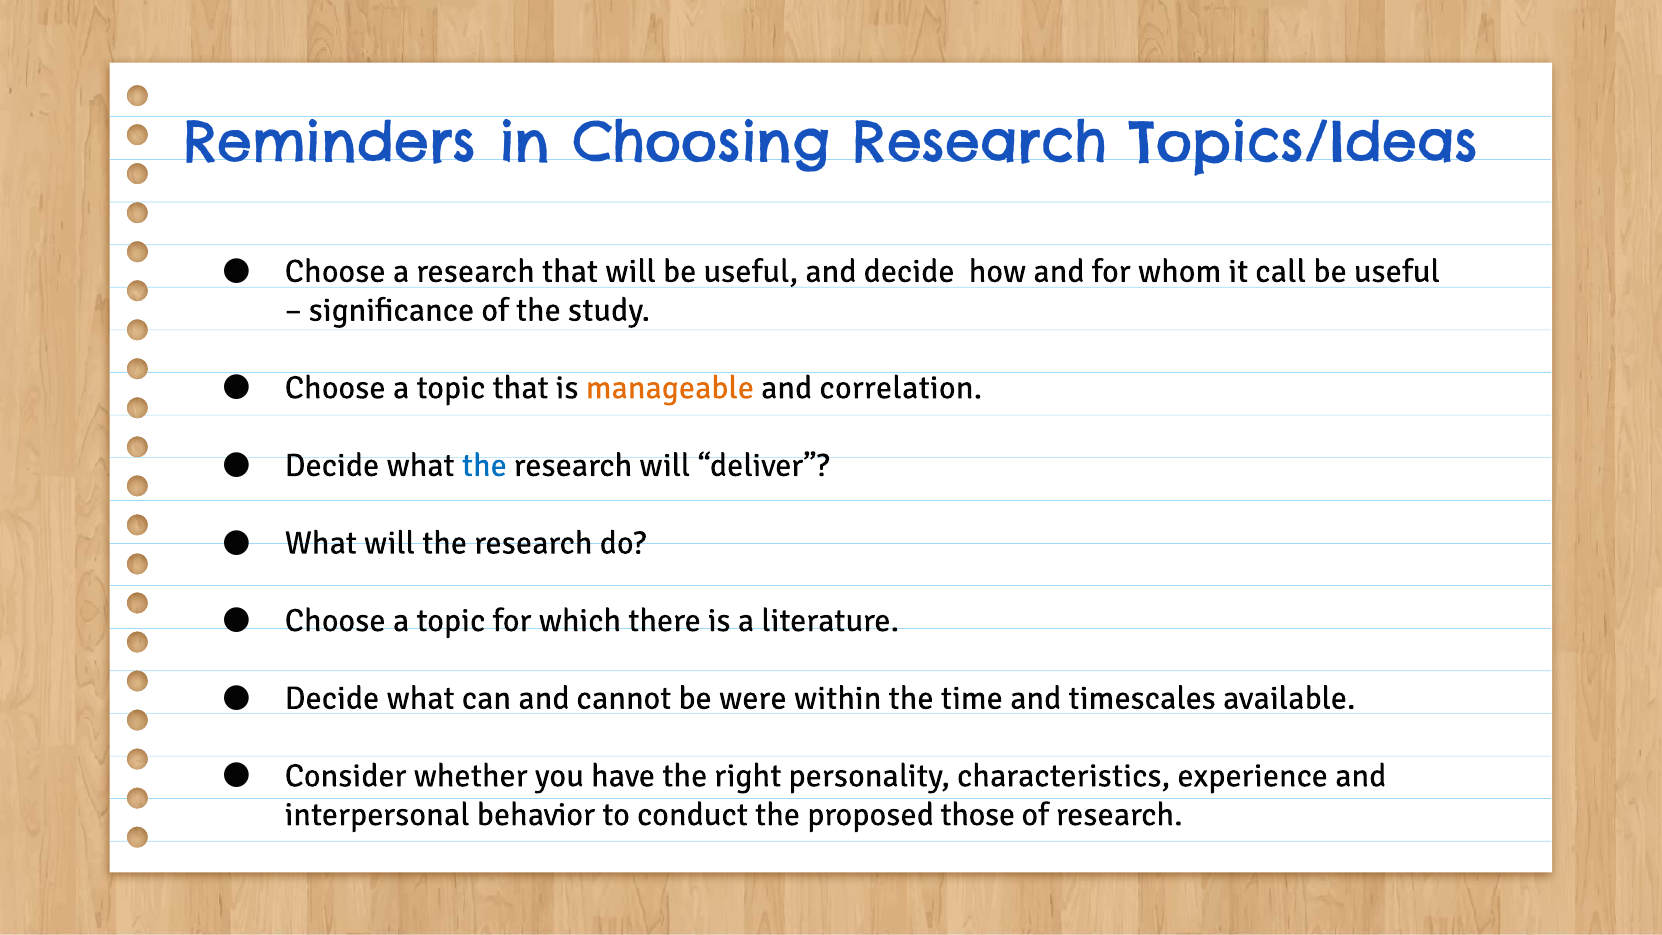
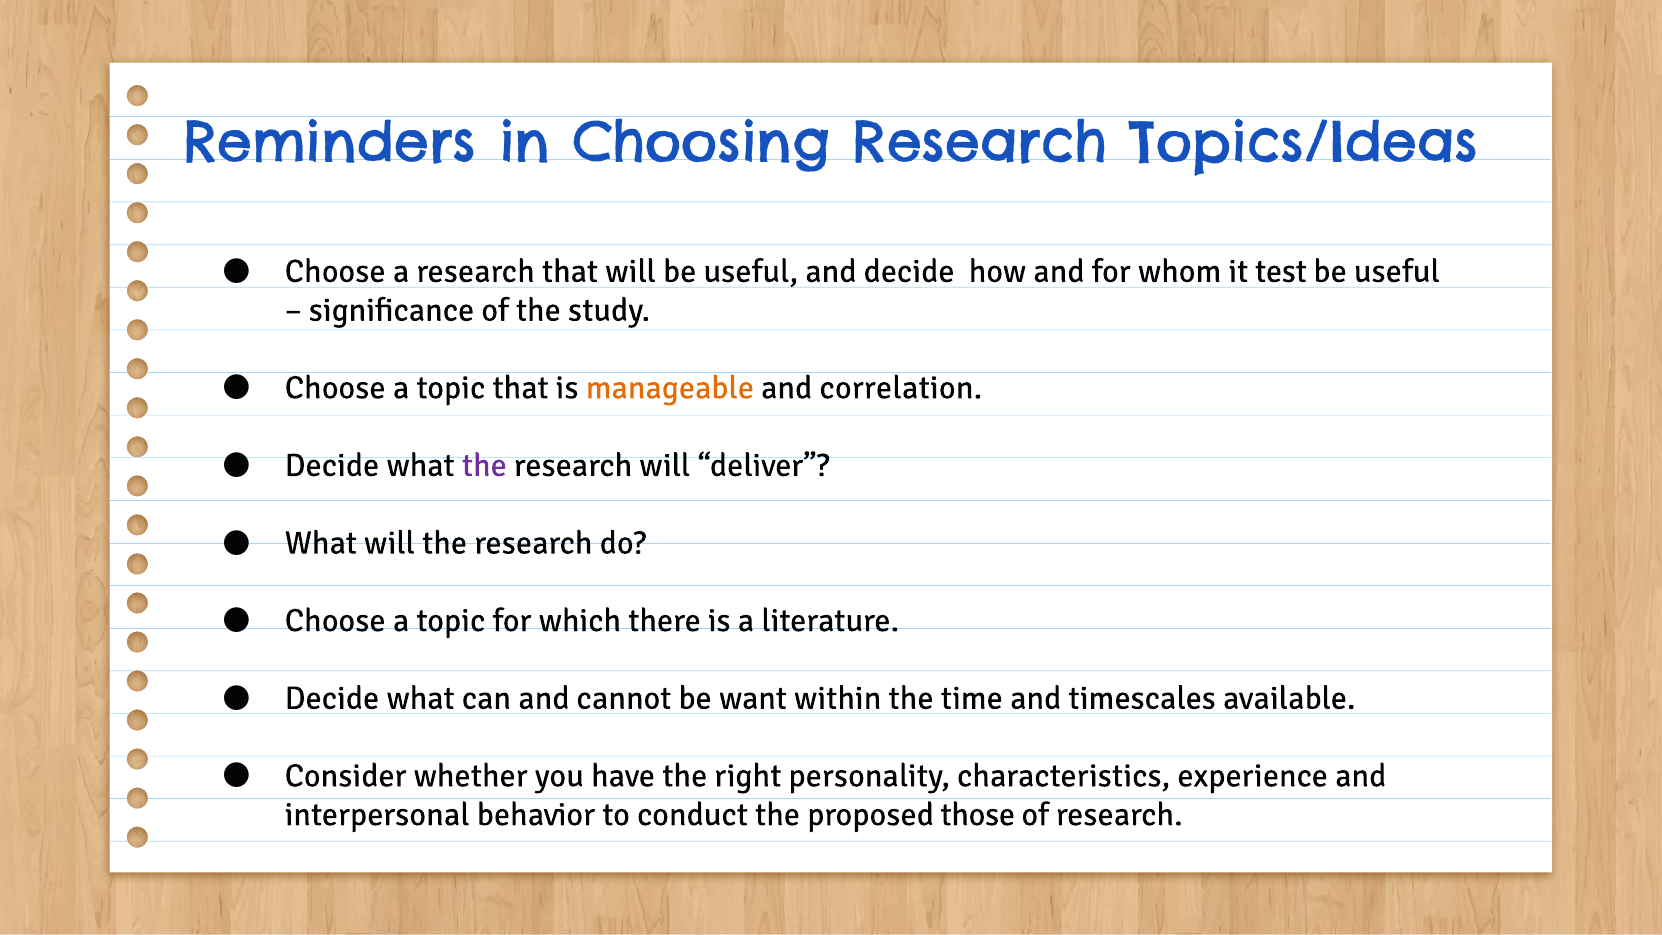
call: call -> test (1281, 271)
the colour: blue -> purple (484, 465)
were: were -> want (753, 698)
